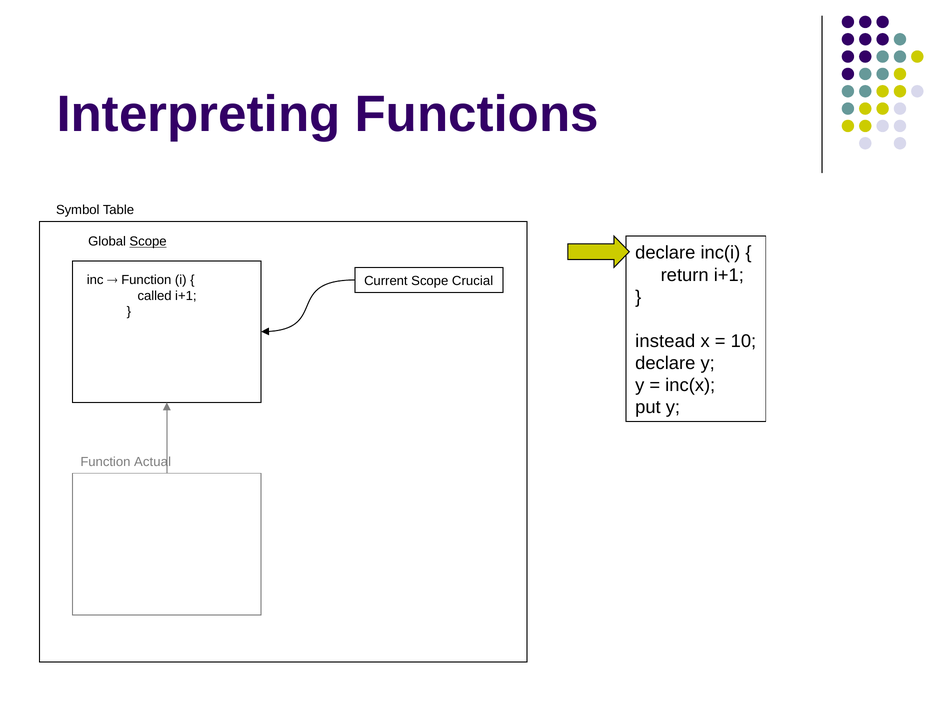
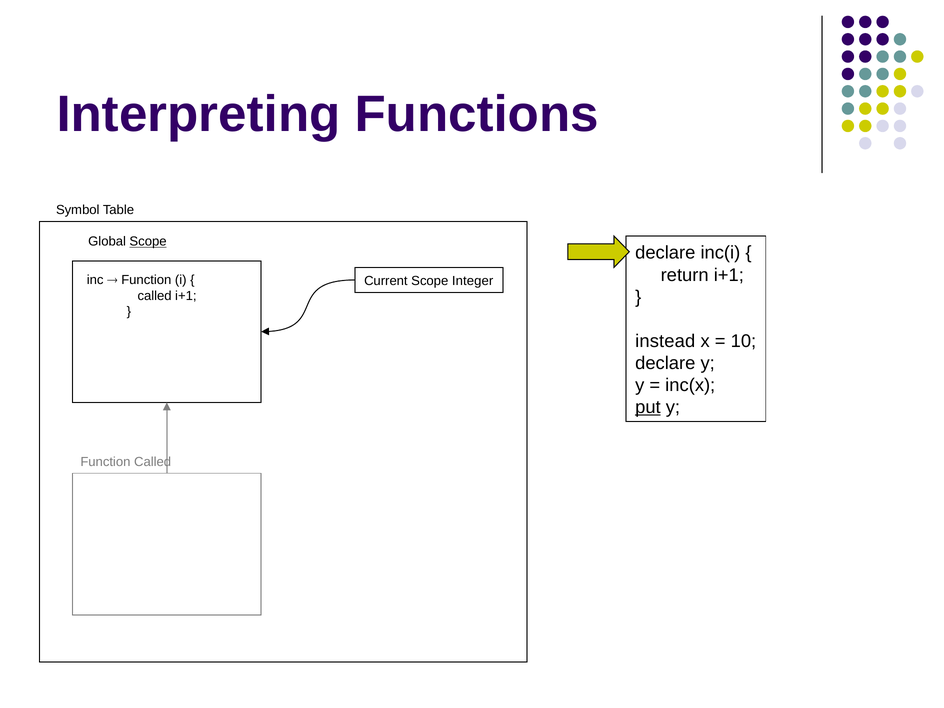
Crucial: Crucial -> Integer (473, 281)
put underline: none -> present (648, 407)
Function Actual: Actual -> Called (153, 462)
